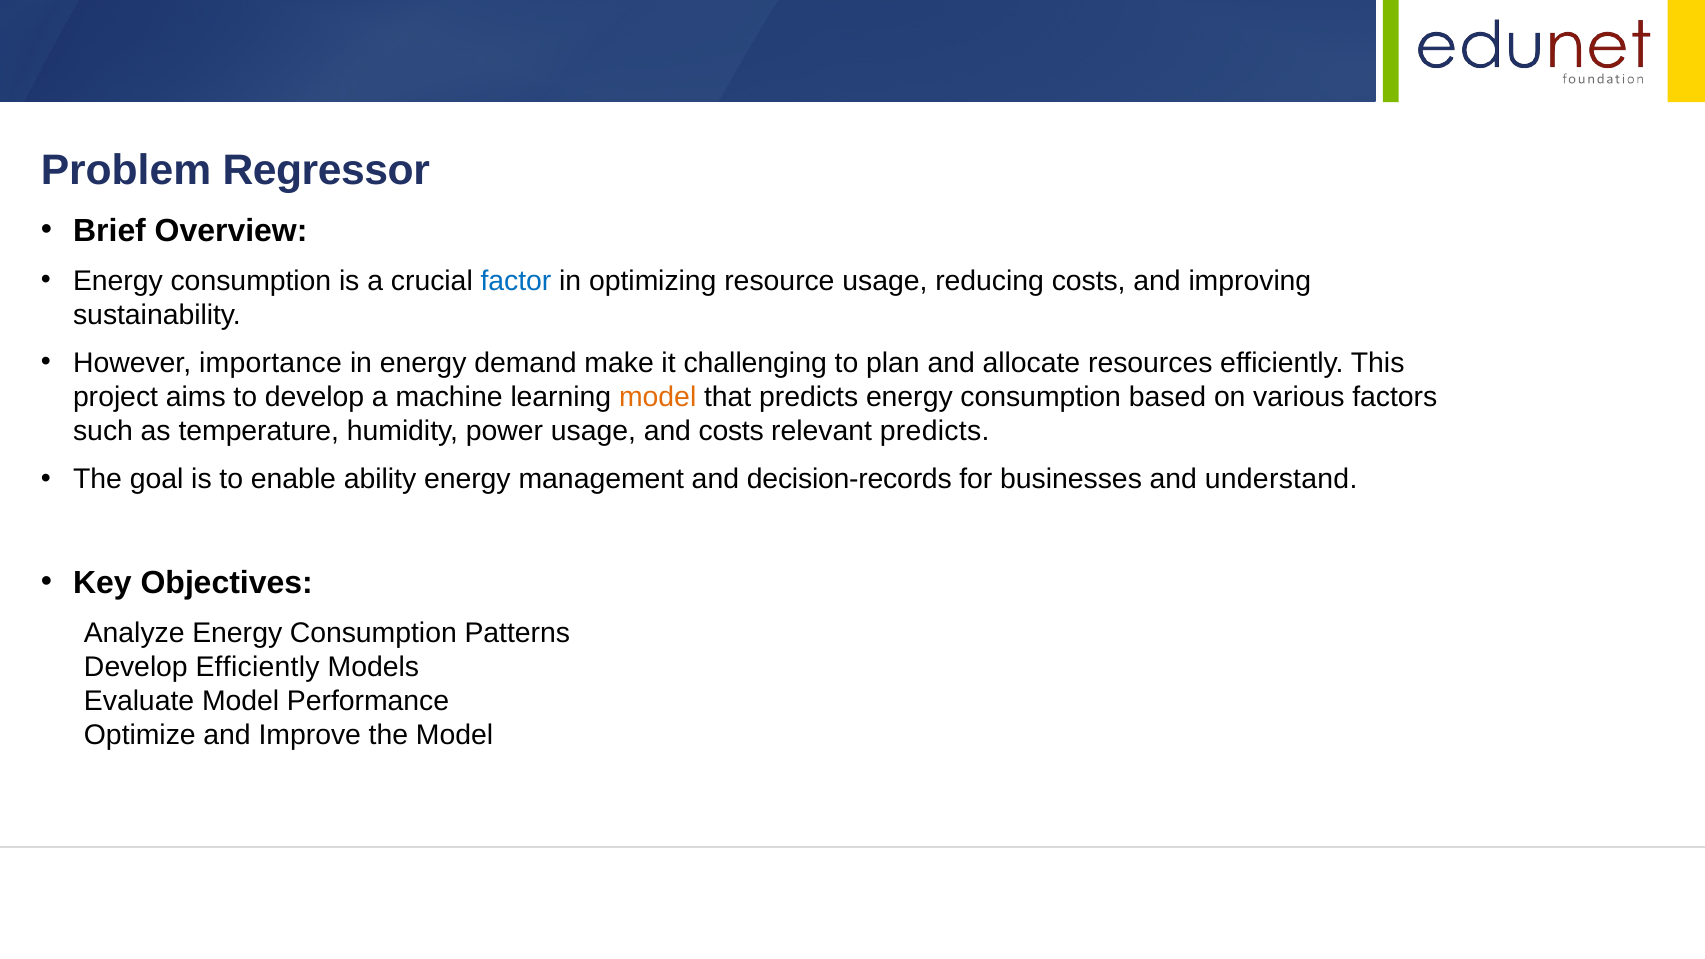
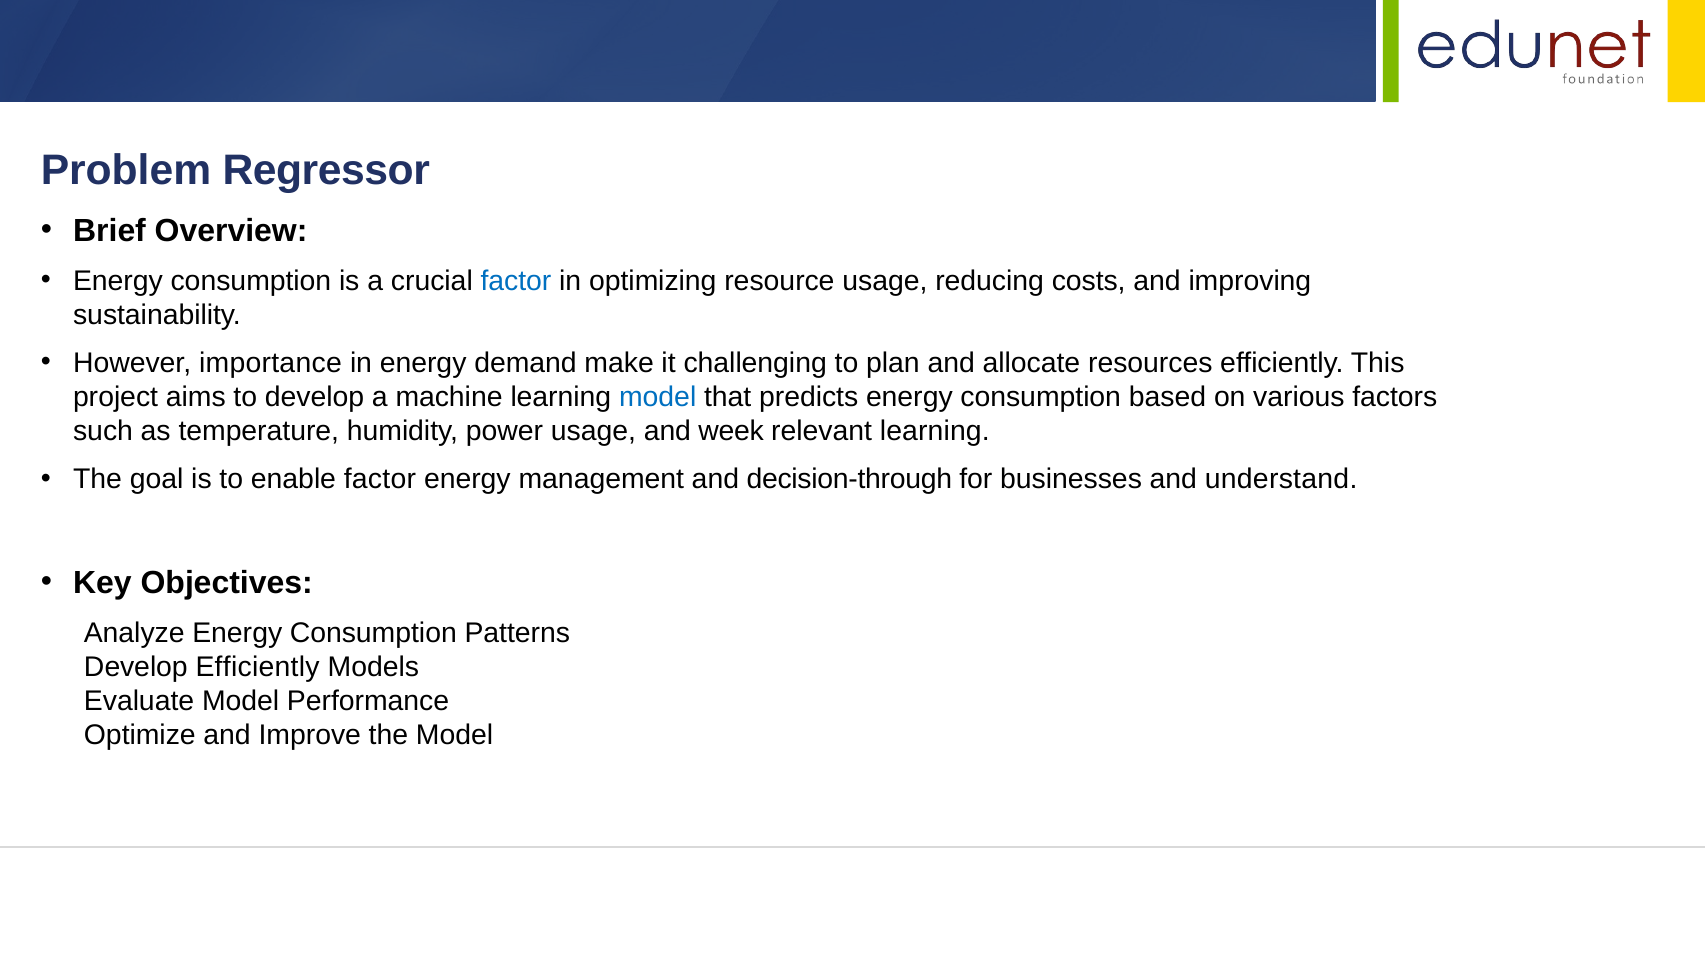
model colour: orange -> blue (658, 397)
and costs: costs -> week (731, 431)
relevant predicts: predicts -> learning (935, 431)
enable ability: ability -> factor (380, 480)
decision-records: decision-records -> decision-through (849, 480)
